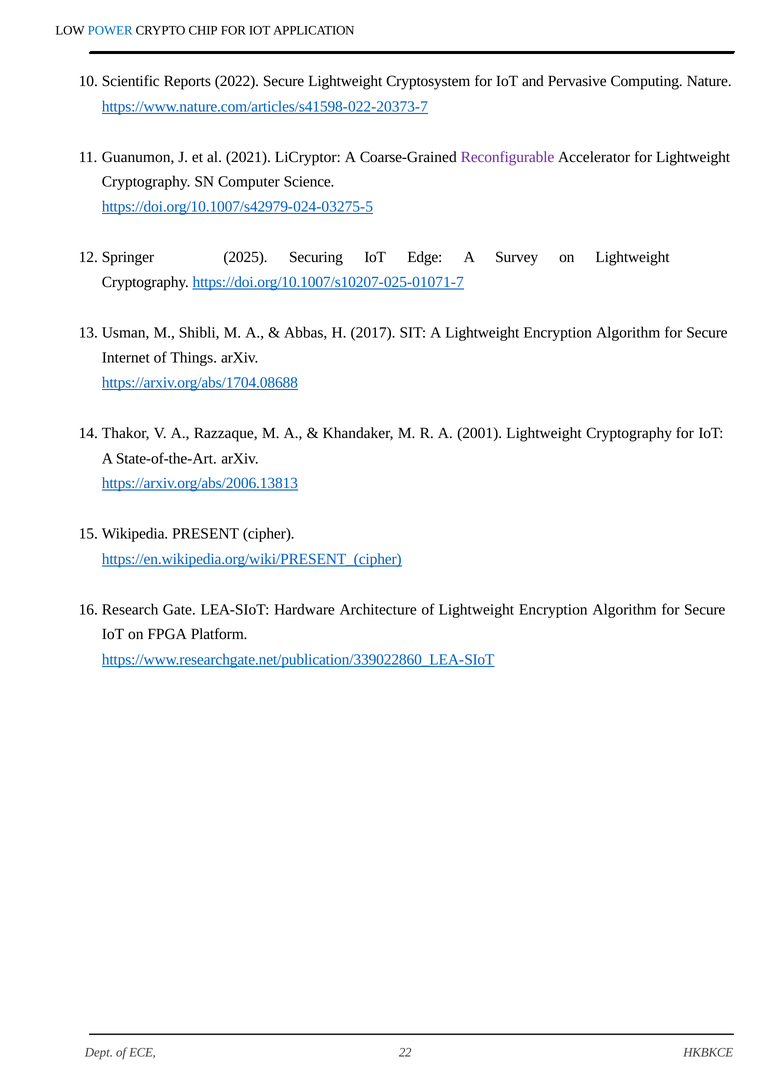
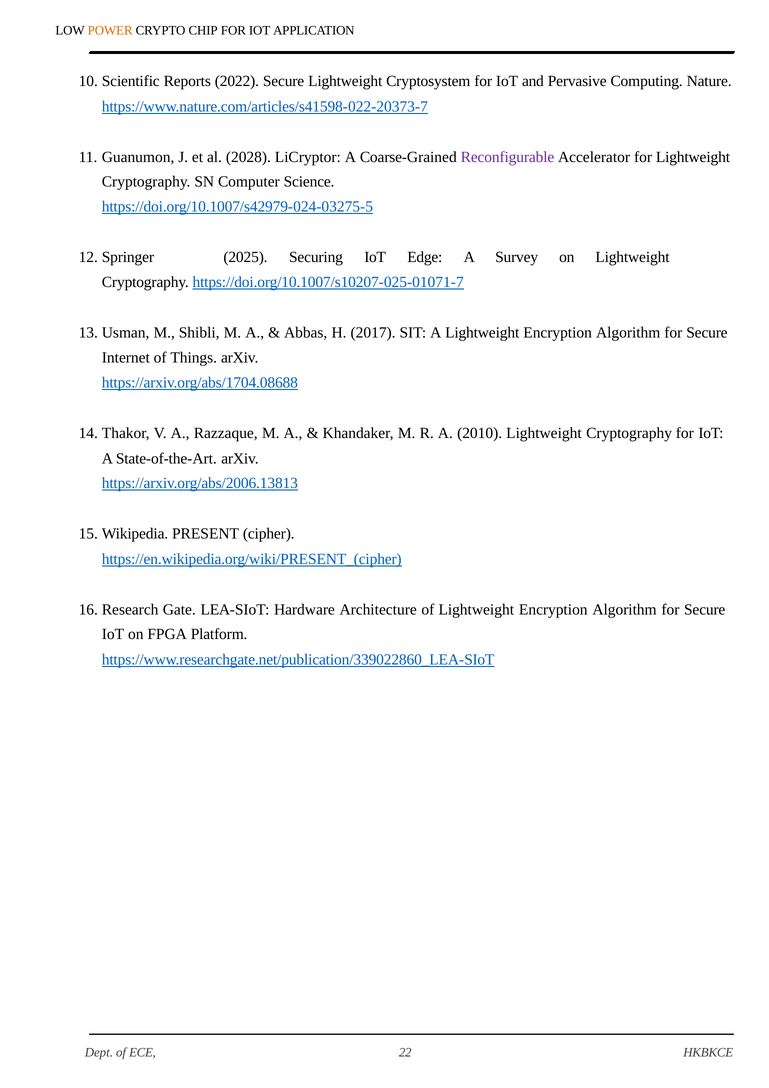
POWER colour: blue -> orange (110, 30)
2021: 2021 -> 2028 (248, 157)
2001: 2001 -> 2010 (480, 433)
